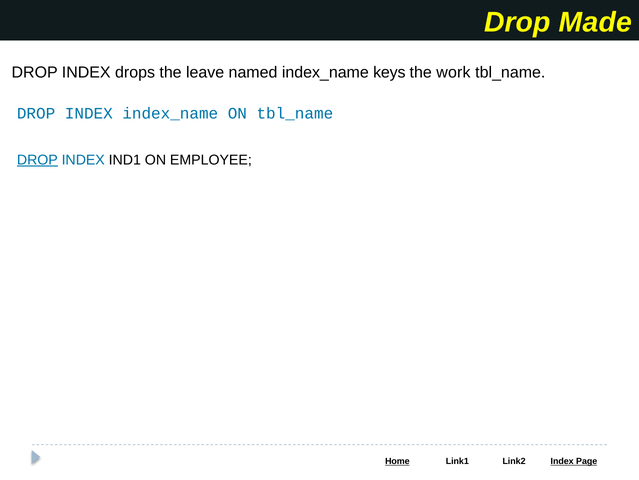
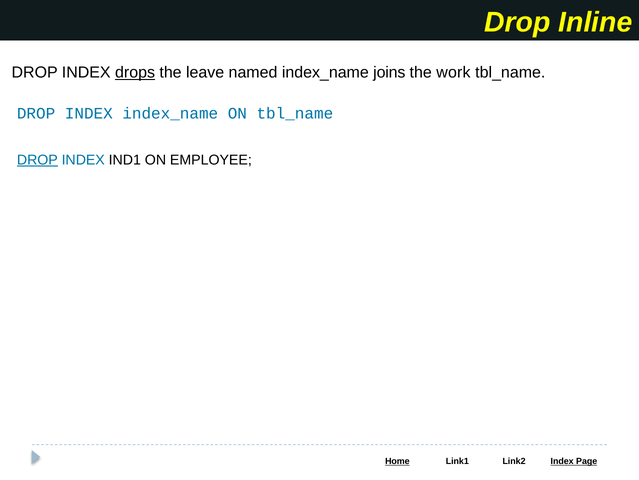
Made: Made -> Inline (595, 22)
drops underline: none -> present (135, 72)
keys: keys -> joins (389, 72)
